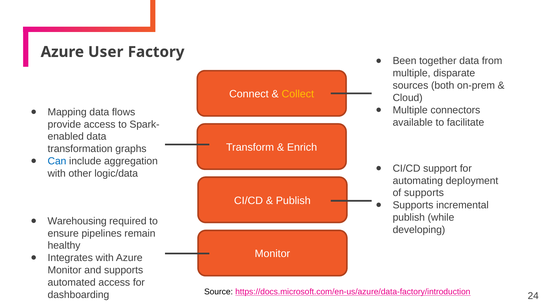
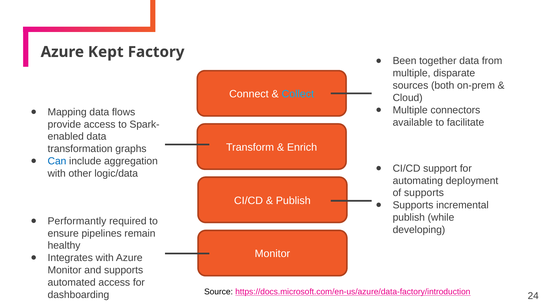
User: User -> Kept (106, 52)
Collect colour: yellow -> light blue (298, 94)
Warehousing: Warehousing -> Performantly (77, 221)
